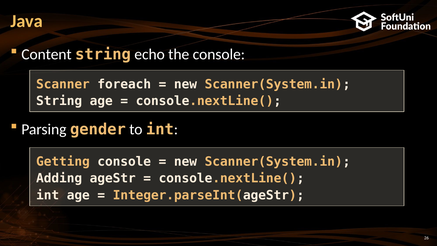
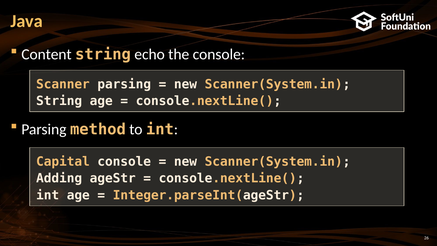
Scanner foreach: foreach -> parsing (124, 84)
gender: gender -> method (98, 129)
Getting: Getting -> Capital (63, 161)
